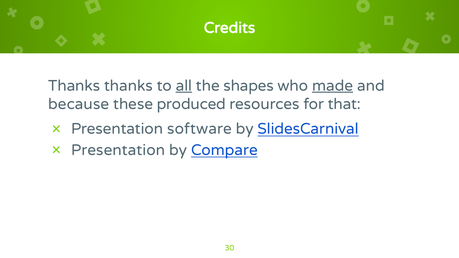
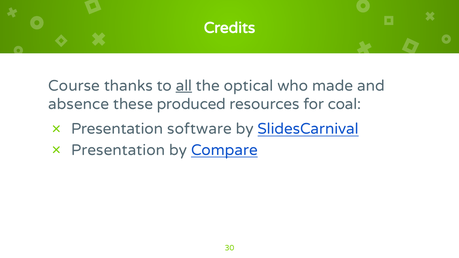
Thanks: Thanks -> Course (74, 86)
shapes: shapes -> optical (249, 86)
made underline: present -> none (333, 86)
because: because -> absence (79, 104)
that: that -> coal (344, 104)
